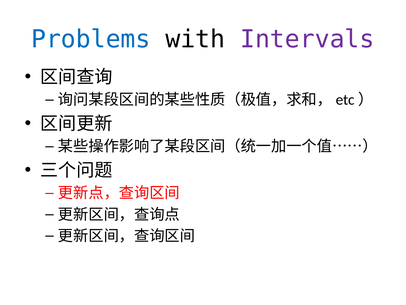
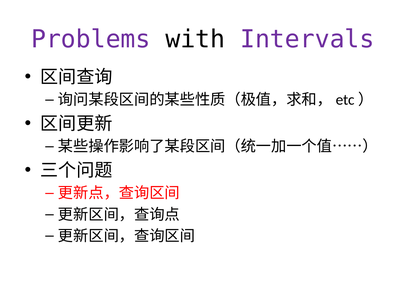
Problems colour: blue -> purple (91, 39)
